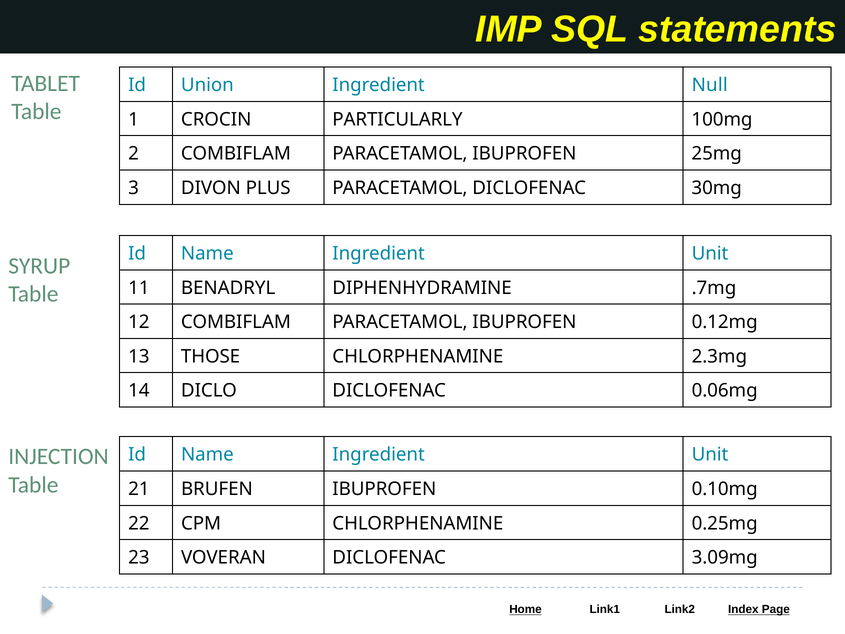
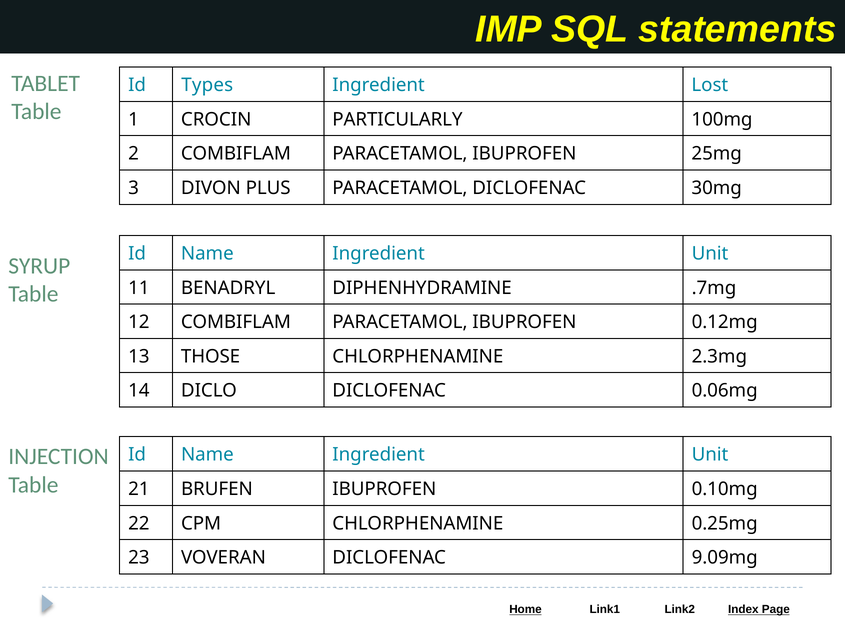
Union: Union -> Types (207, 85)
Null: Null -> Lost (710, 85)
3.09mg: 3.09mg -> 9.09mg (725, 557)
